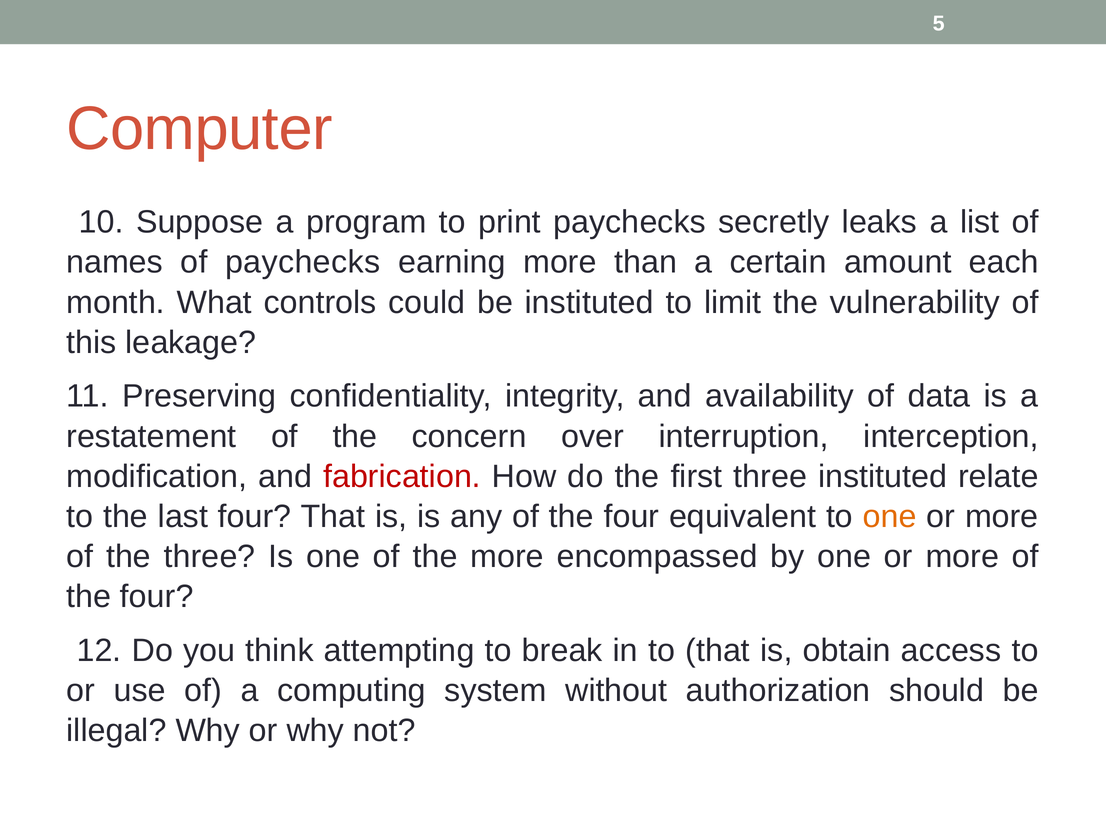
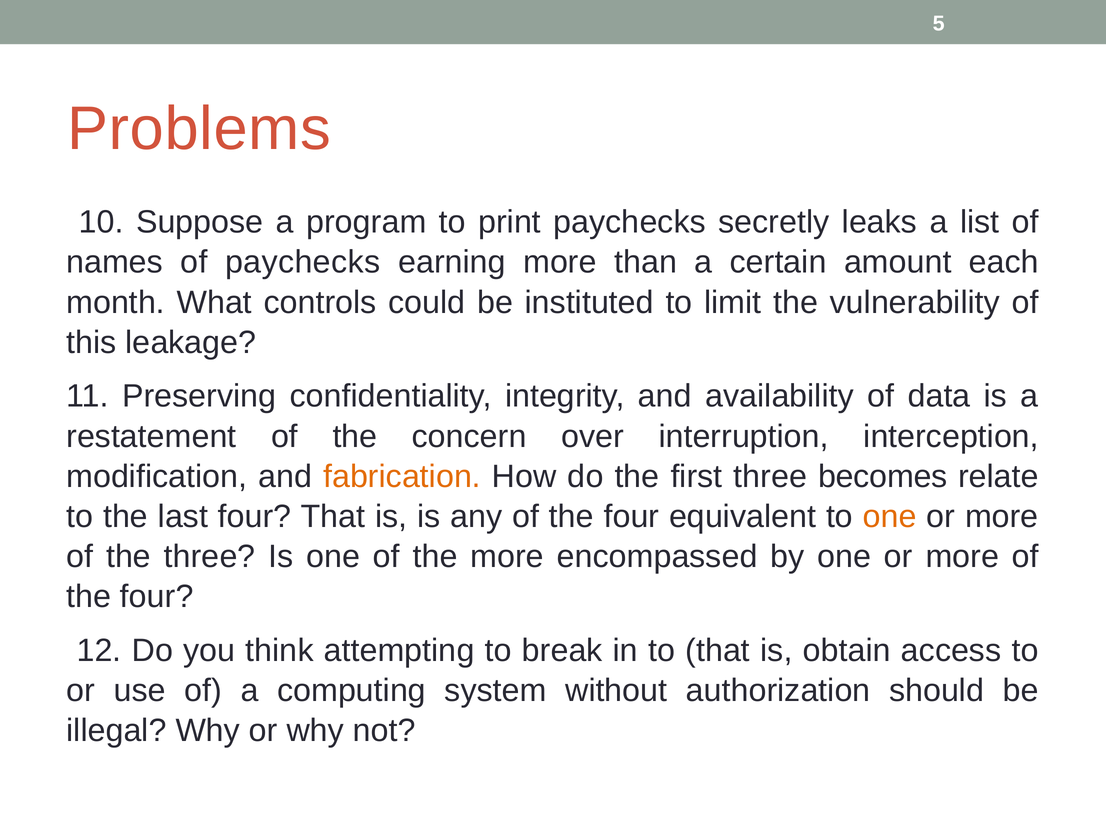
Computer: Computer -> Problems (199, 129)
fabrication colour: red -> orange (402, 476)
three instituted: instituted -> becomes (883, 476)
